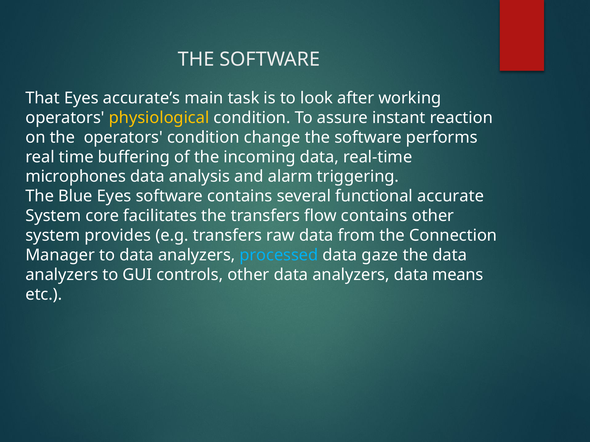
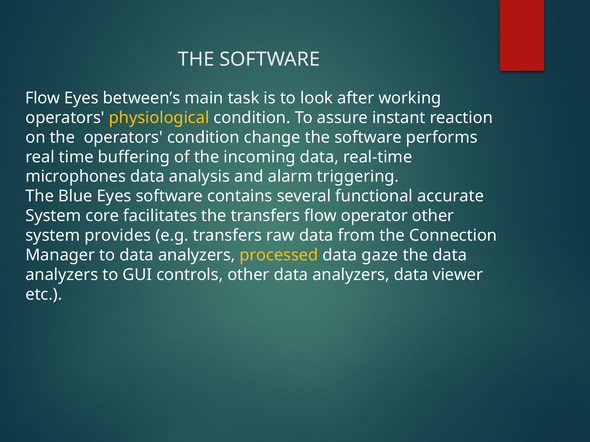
That: That -> Flow (43, 98)
accurate’s: accurate’s -> between’s (142, 98)
flow contains: contains -> operator (374, 216)
processed colour: light blue -> yellow (279, 255)
means: means -> viewer (458, 275)
